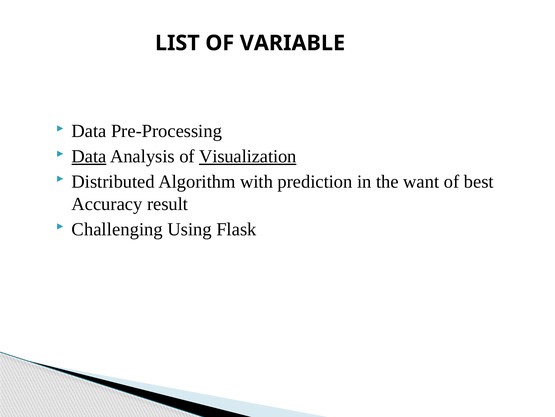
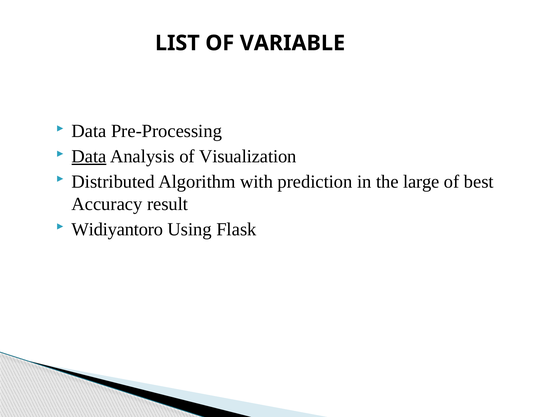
Visualization underline: present -> none (248, 156)
want: want -> large (421, 181)
Challenging: Challenging -> Widiyantoro (117, 229)
